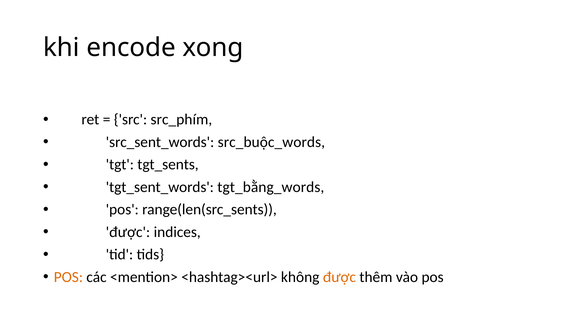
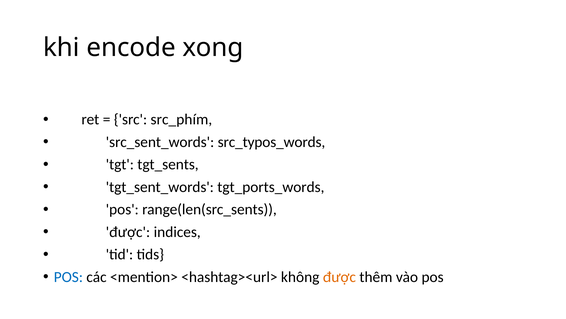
src_buộc_words: src_buộc_words -> src_typos_words (271, 142)
tgt_bằng_words: tgt_bằng_words -> tgt_ports_words (271, 187)
POS colour: orange -> blue (68, 276)
